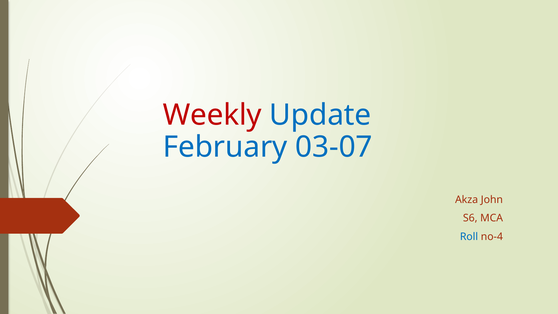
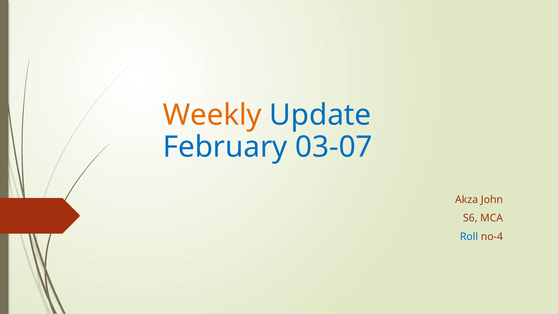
Weekly colour: red -> orange (212, 115)
